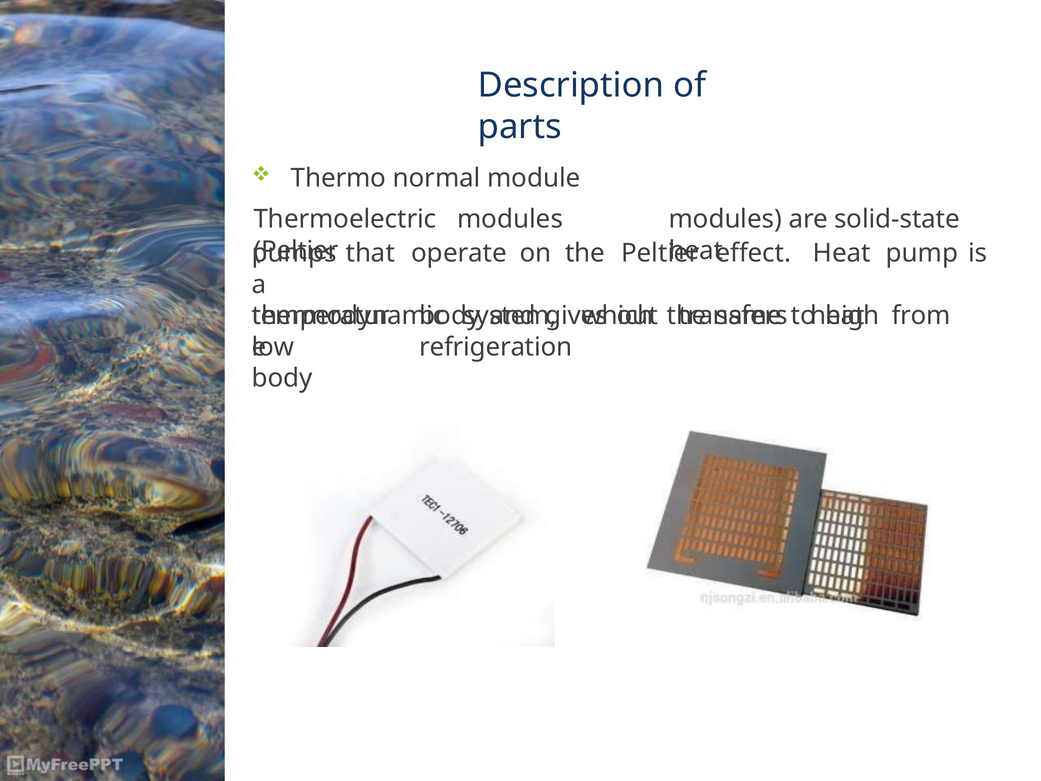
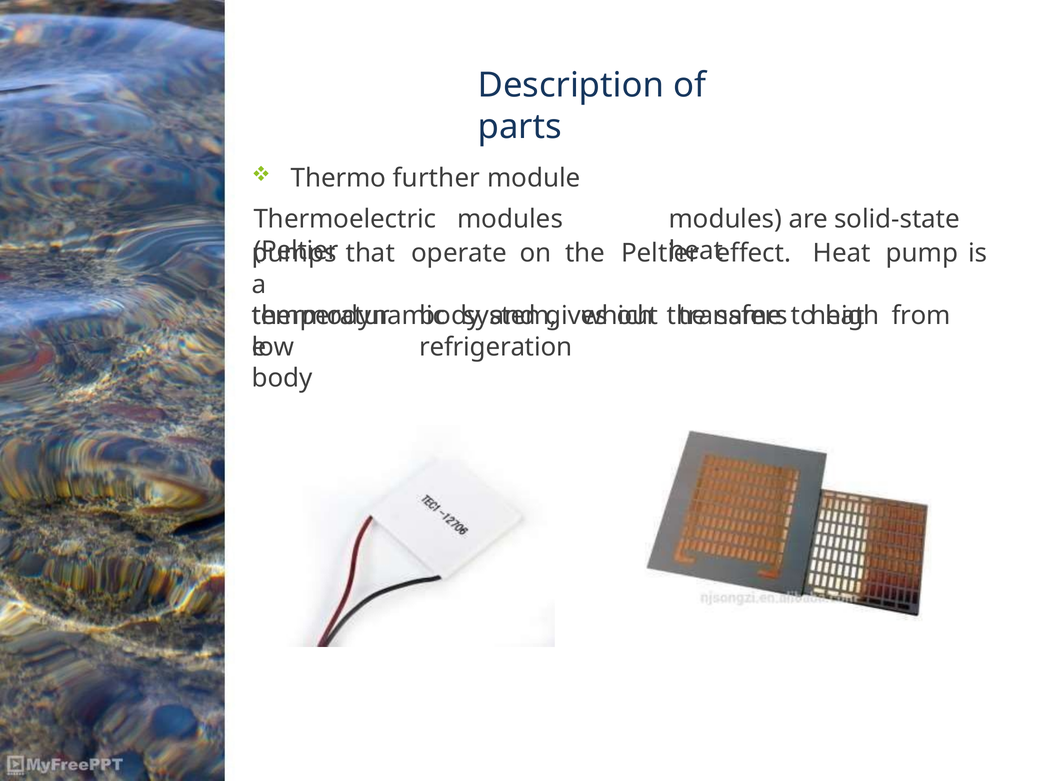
normal: normal -> further (437, 178)
